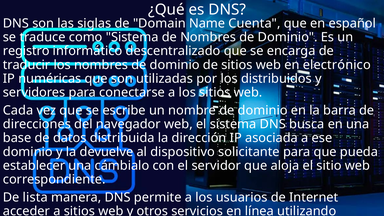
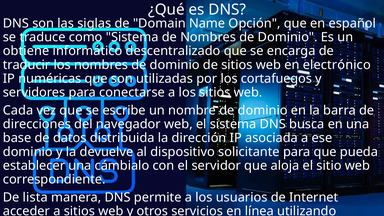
Cuenta: Cuenta -> Opción (254, 23)
registro: registro -> obtiene (26, 51)
distribuidos: distribuidos -> cortafuegos (276, 79)
